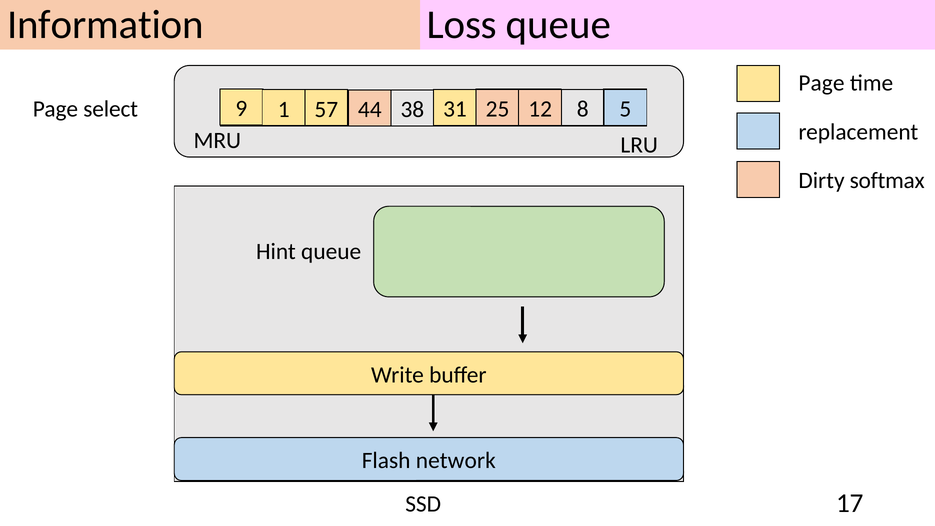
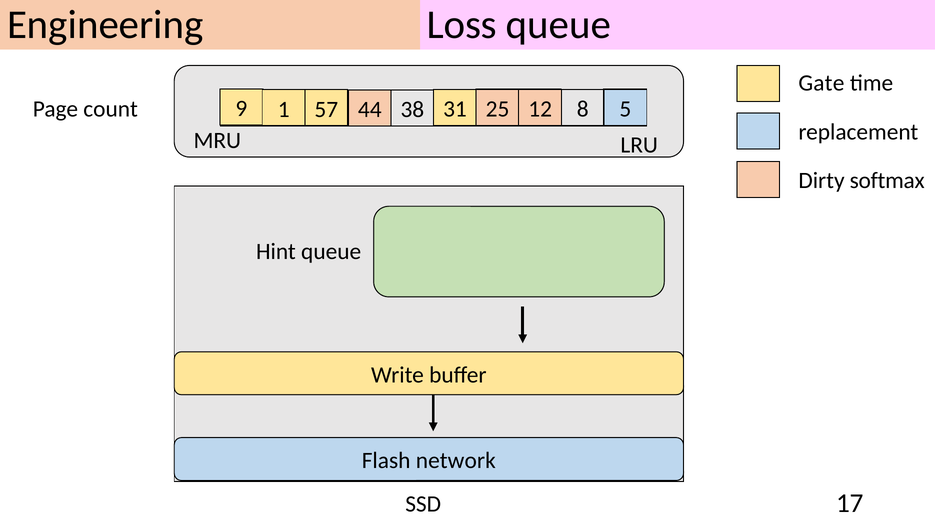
Information: Information -> Engineering (105, 25)
Page: Page -> Gate (821, 83)
select: select -> count (111, 109)
